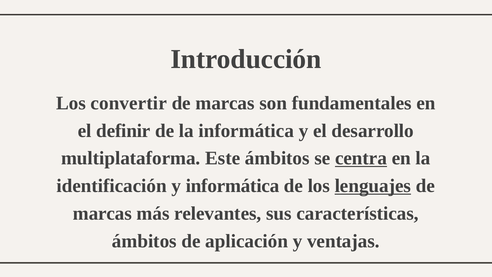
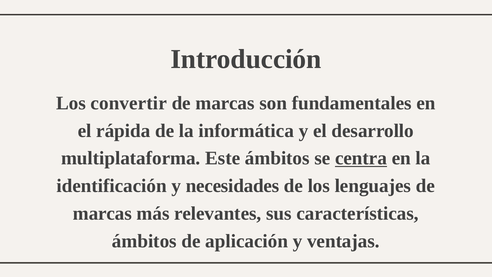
definir: definir -> rápida (123, 131)
y informática: informática -> necesidades (233, 186)
lenguajes underline: present -> none (373, 186)
